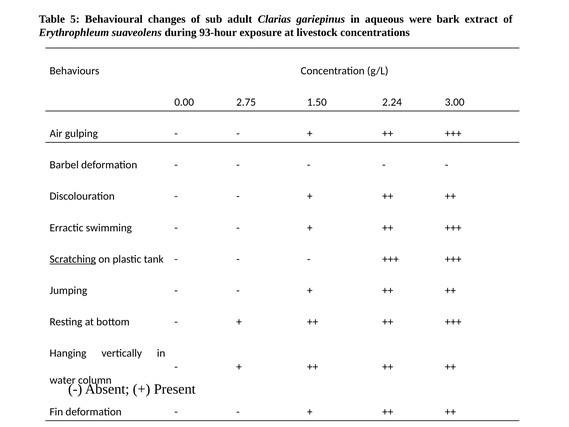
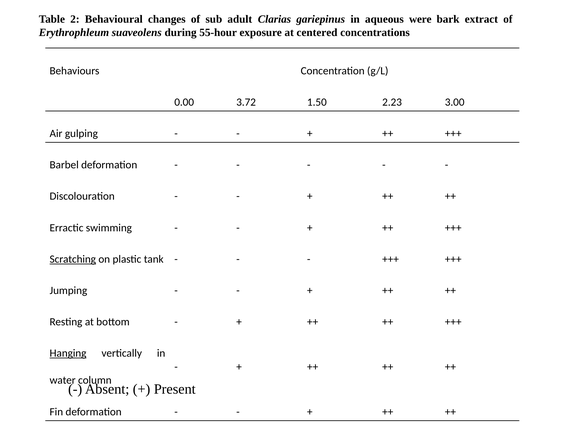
5: 5 -> 2 (75, 19)
93-hour: 93-hour -> 55-hour (218, 32)
livestock: livestock -> centered (317, 32)
2.75: 2.75 -> 3.72 (246, 102)
2.24: 2.24 -> 2.23 (392, 102)
Hanging underline: none -> present (68, 353)
